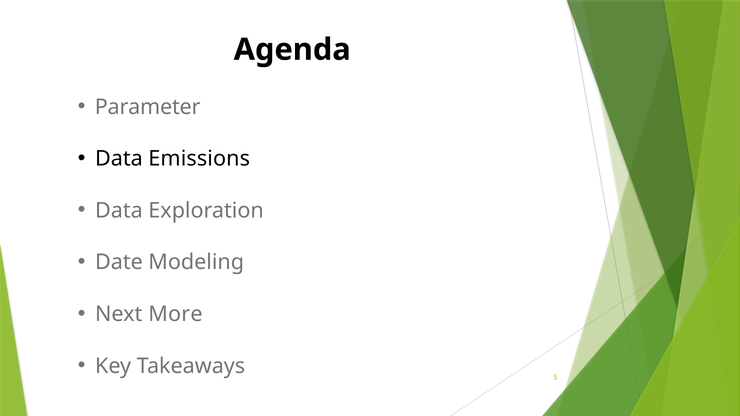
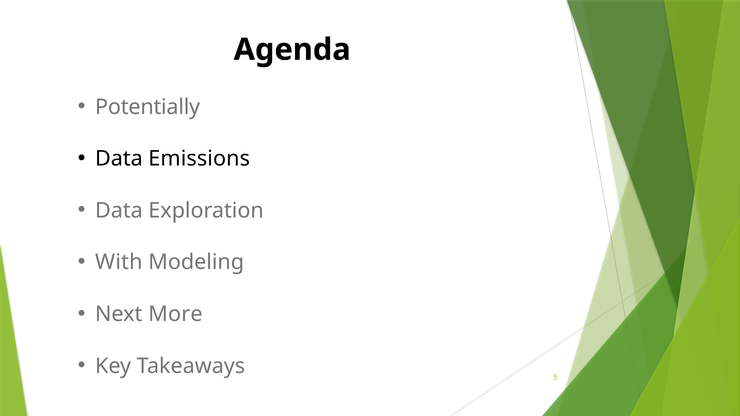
Parameter: Parameter -> Potentially (148, 107)
Date: Date -> With (119, 262)
